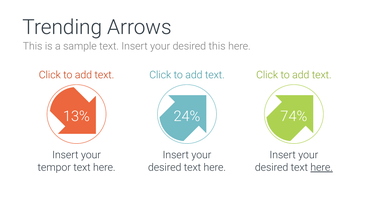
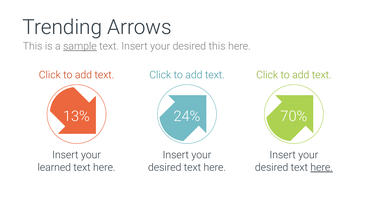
sample underline: none -> present (80, 46)
74%: 74% -> 70% (294, 116)
tempor: tempor -> learned (54, 168)
